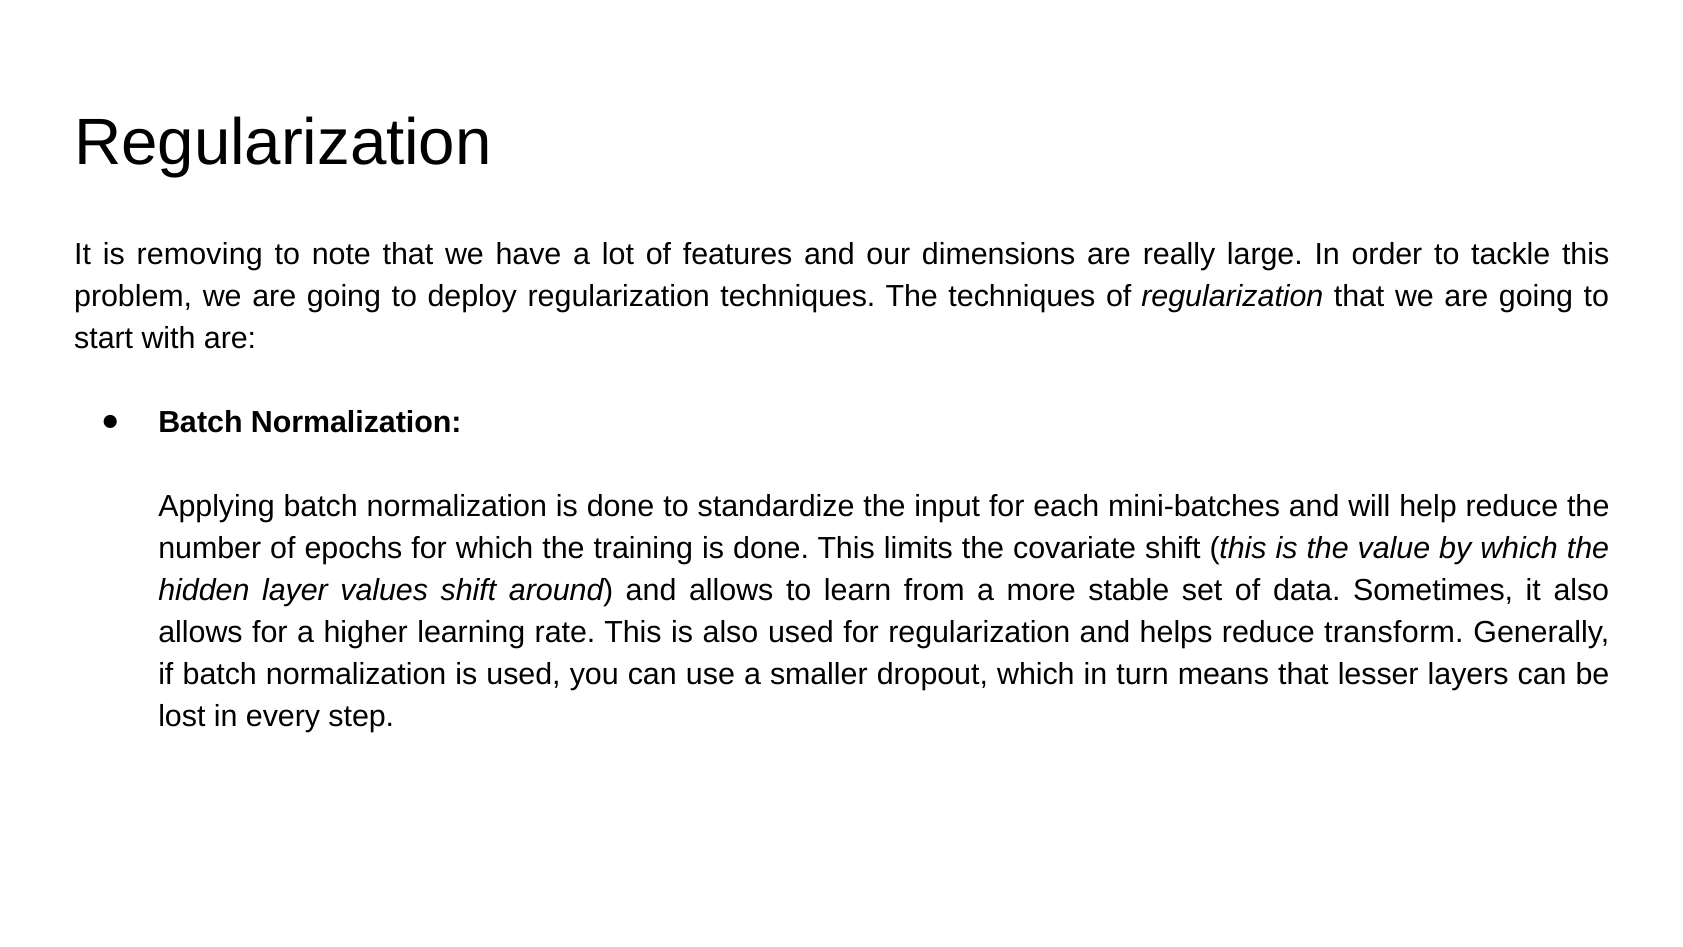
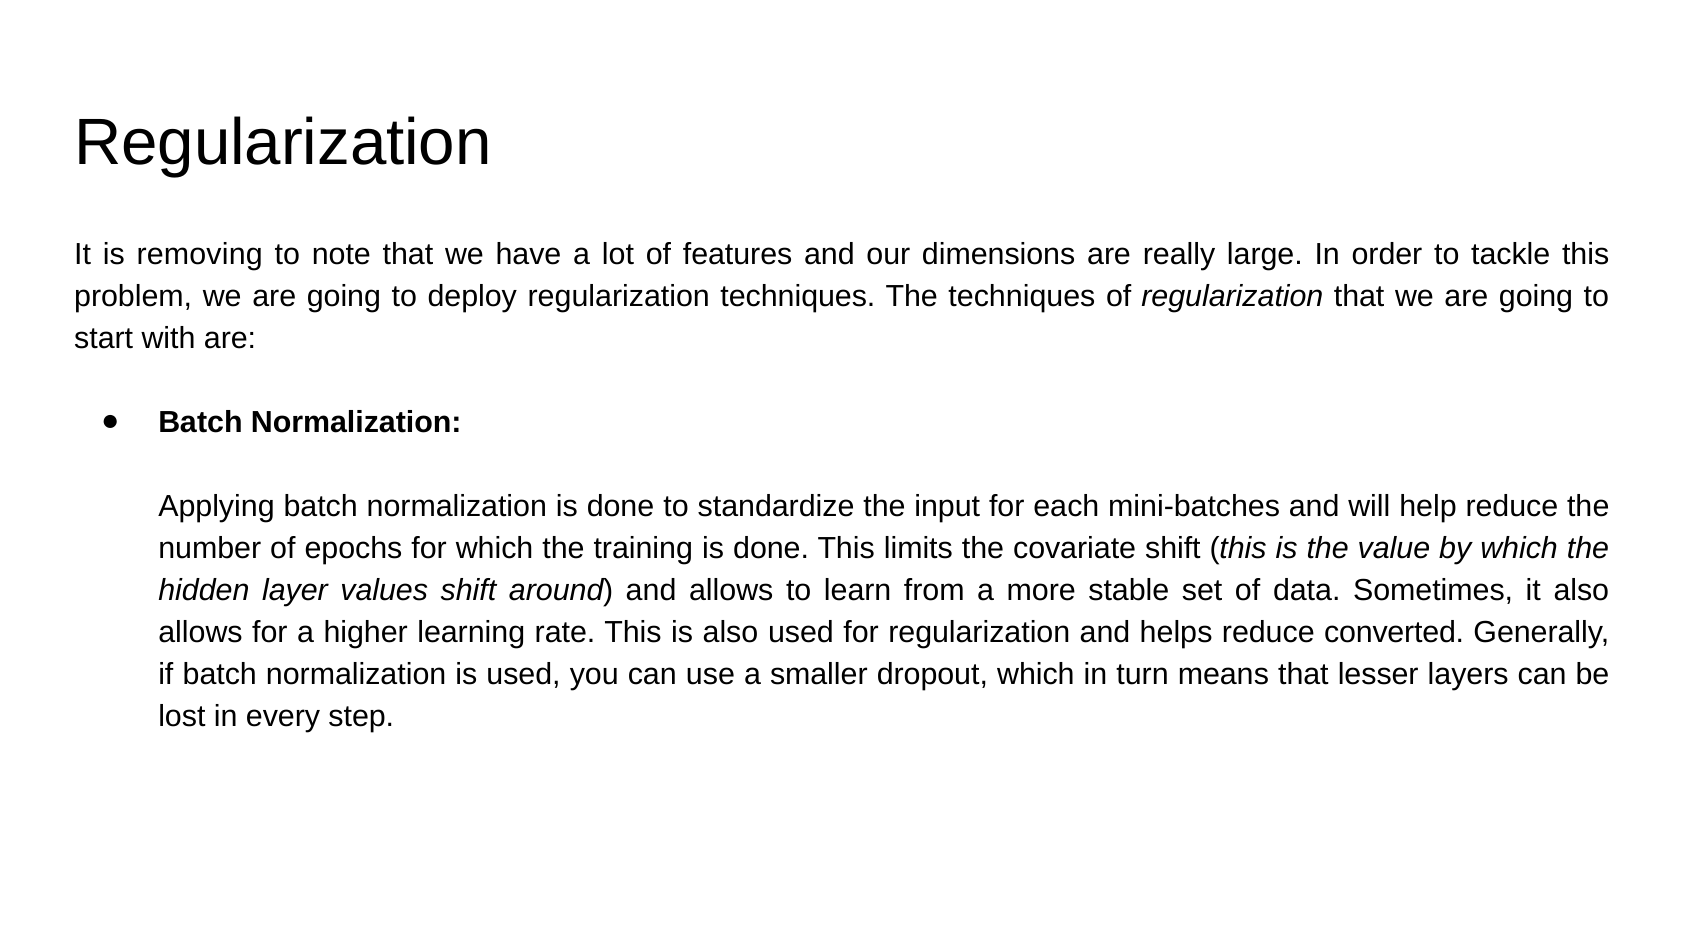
transform: transform -> converted (1394, 632)
